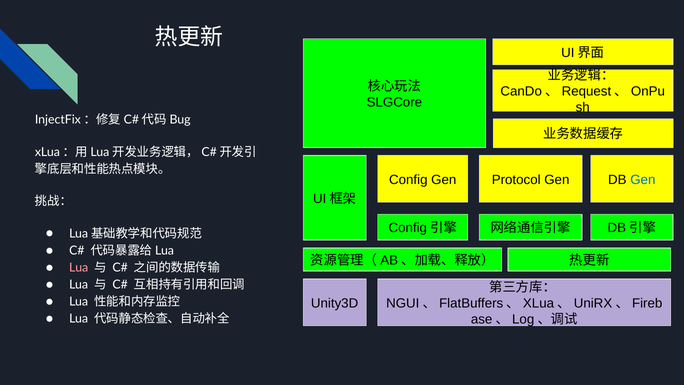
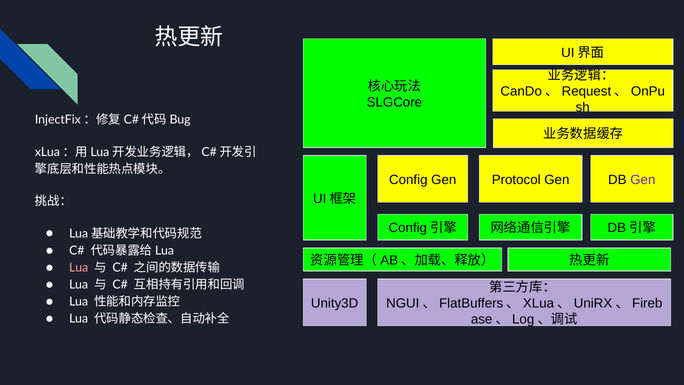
Gen colour: blue -> purple (643, 180)
